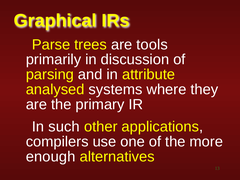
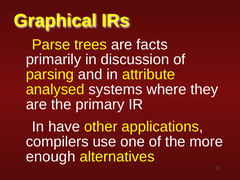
tools: tools -> facts (152, 45)
such: such -> have (64, 127)
